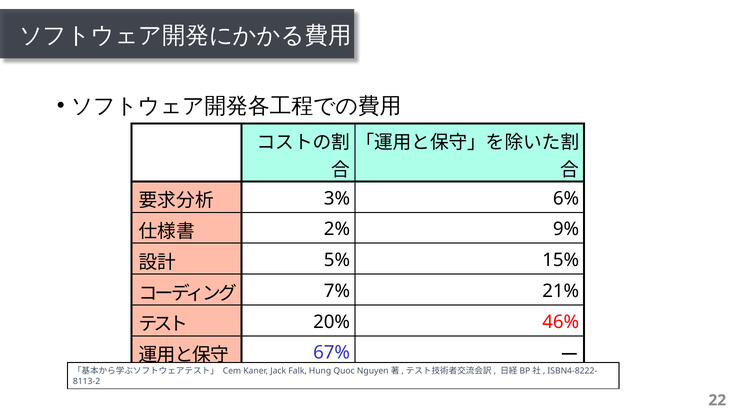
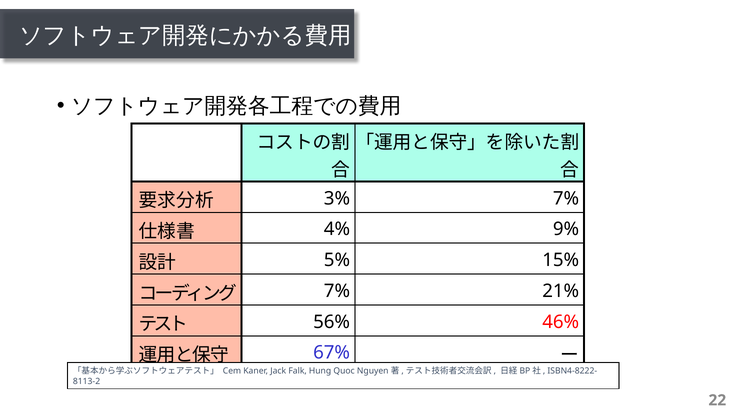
3% 6%: 6% -> 7% (566, 198)
2%: 2% -> 4% (337, 229)
20%: 20% -> 56% (332, 322)
